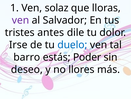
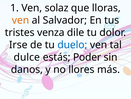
ven colour: purple -> orange (20, 20)
antes: antes -> venza (51, 32)
barro: barro -> dulce (27, 57)
deseo: deseo -> danos (27, 69)
